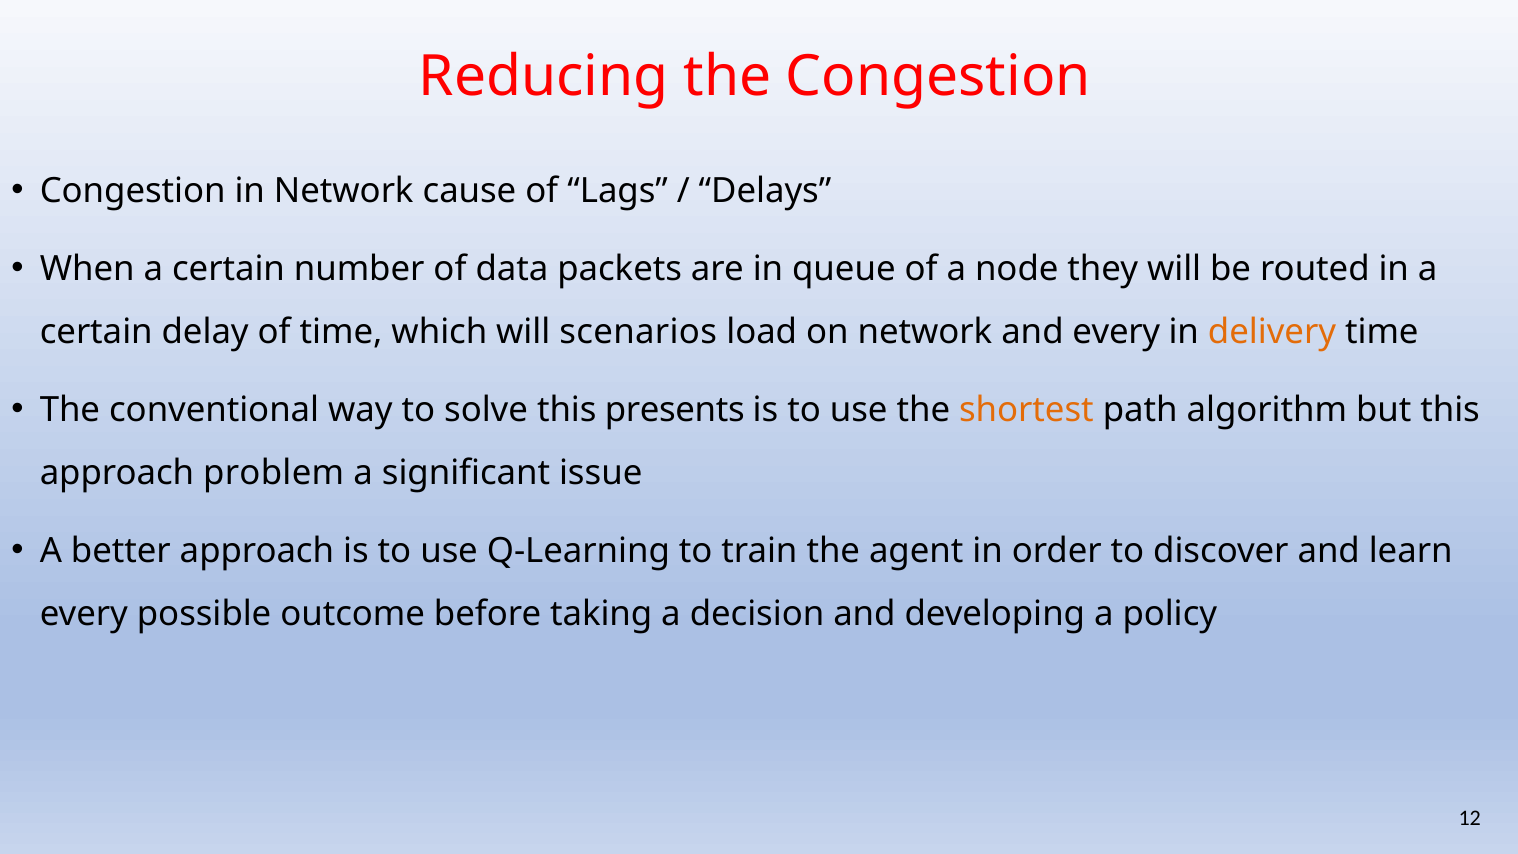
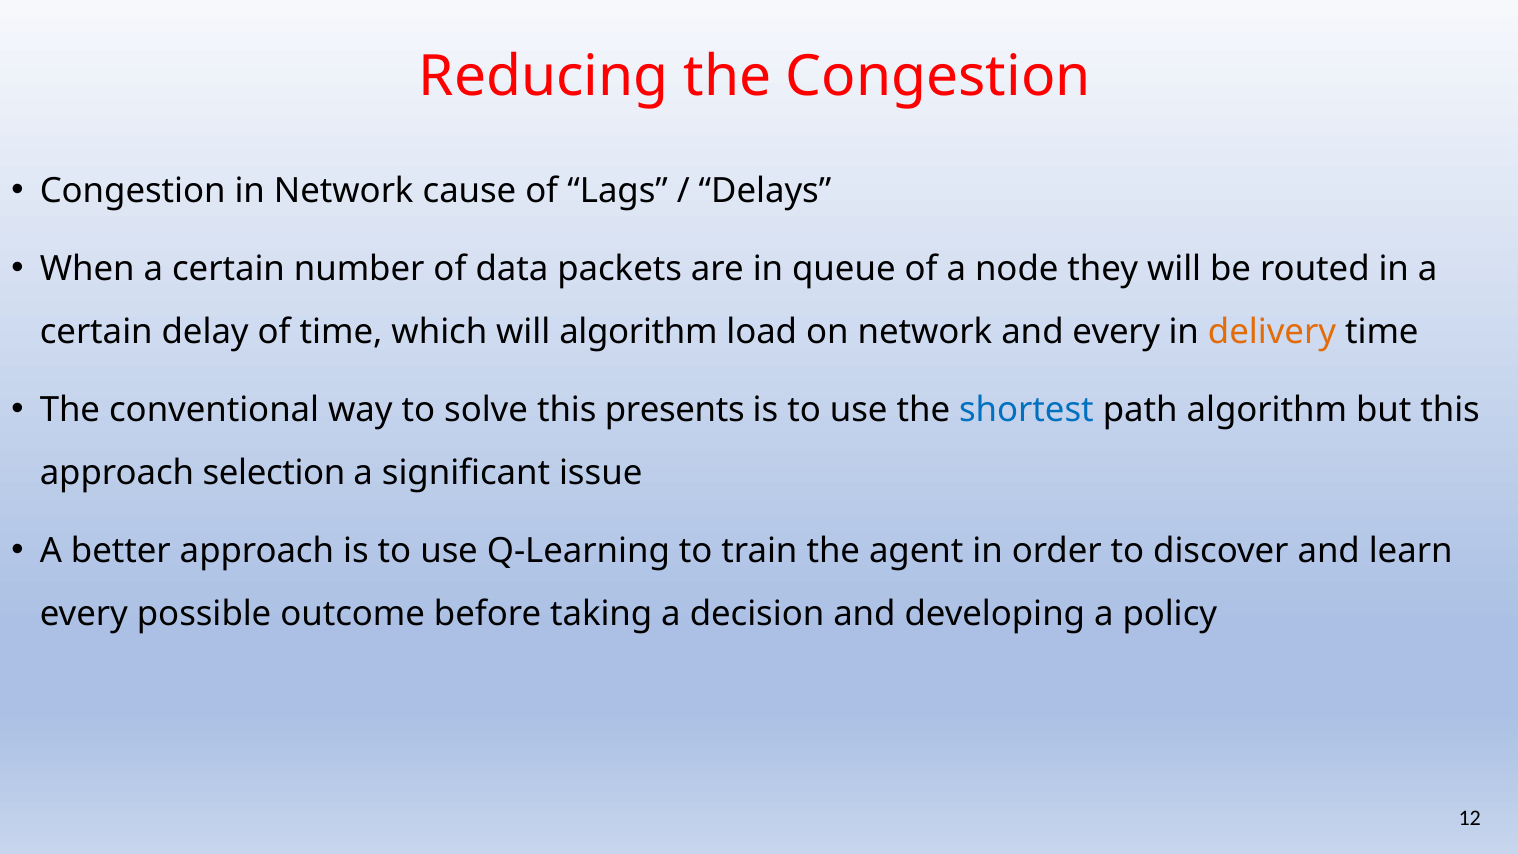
will scenarios: scenarios -> algorithm (638, 332)
shortest colour: orange -> blue (1026, 410)
problem: problem -> selection (274, 473)
